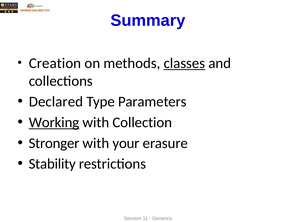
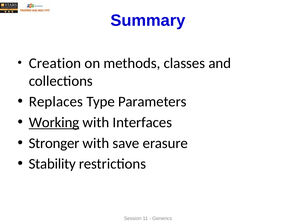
classes underline: present -> none (184, 63)
Declared: Declared -> Replaces (56, 102)
Collection: Collection -> Interfaces (142, 122)
your: your -> save (126, 143)
